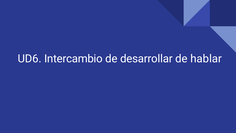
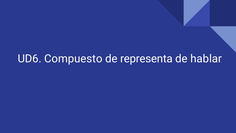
Intercambio: Intercambio -> Compuesto (73, 59)
desarrollar: desarrollar -> representa (146, 59)
